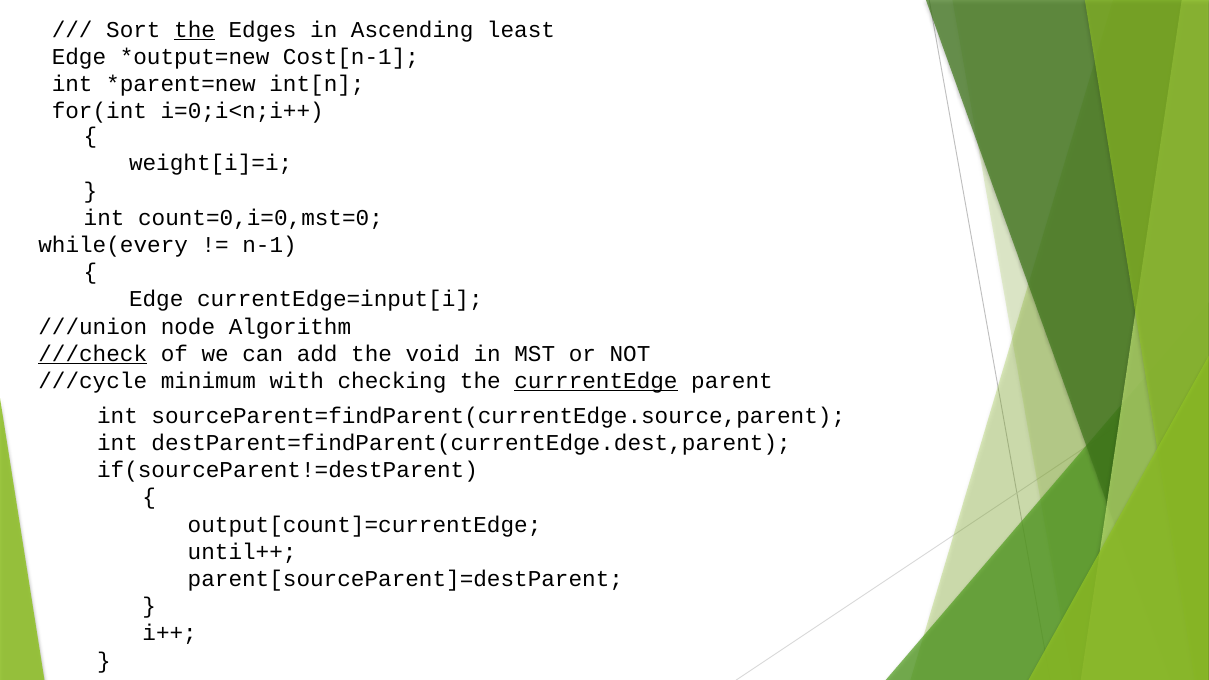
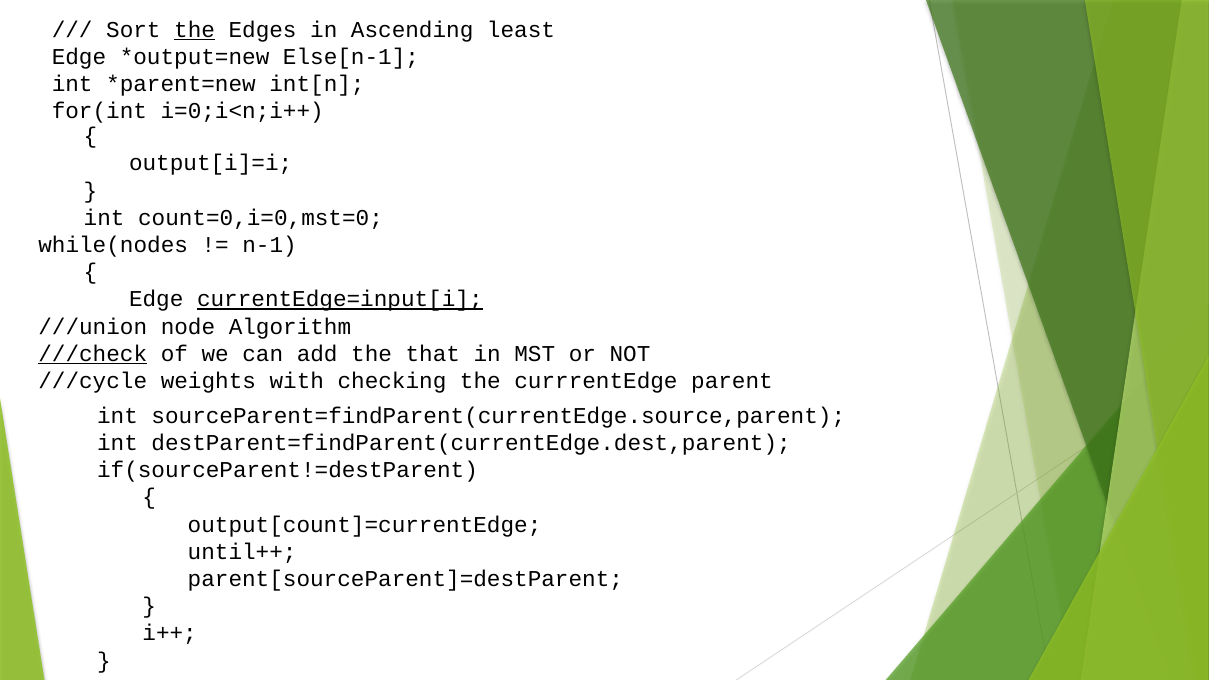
Cost[n-1: Cost[n-1 -> Else[n-1 (351, 57)
weight[i]=i: weight[i]=i -> output[i]=i (211, 163)
while(every: while(every -> while(nodes (113, 245)
currentEdge=input[i underline: none -> present (340, 299)
void: void -> that (433, 354)
minimum: minimum -> weights (208, 381)
currrentEdge underline: present -> none (596, 381)
